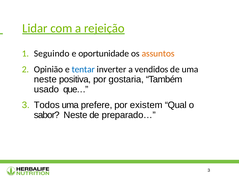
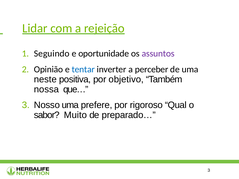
assuntos colour: orange -> purple (158, 54)
vendidos: vendidos -> perceber (152, 69)
gostaria: gostaria -> objetivo (126, 79)
usado: usado -> nossa (46, 89)
Todos: Todos -> Nosso (47, 105)
existem: existem -> rigoroso (146, 105)
sabor Neste: Neste -> Muito (75, 115)
